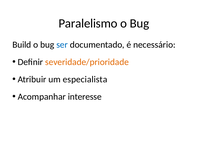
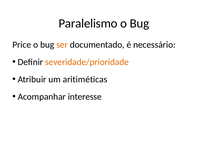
Build: Build -> Price (22, 45)
ser colour: blue -> orange (62, 45)
especialista: especialista -> aritiméticas (85, 79)
